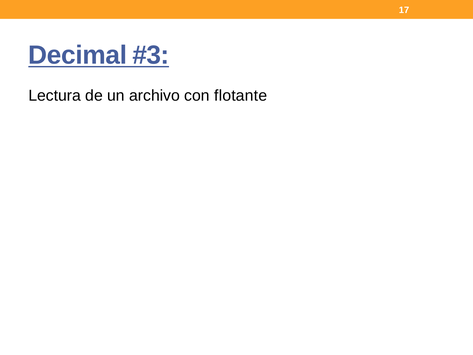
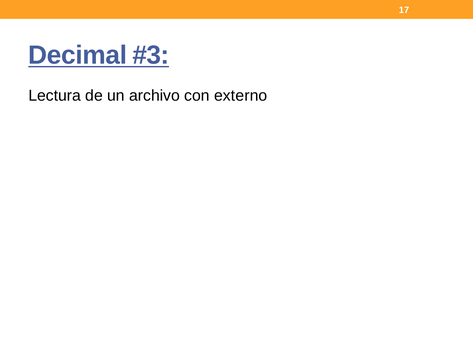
flotante: flotante -> externo (241, 96)
